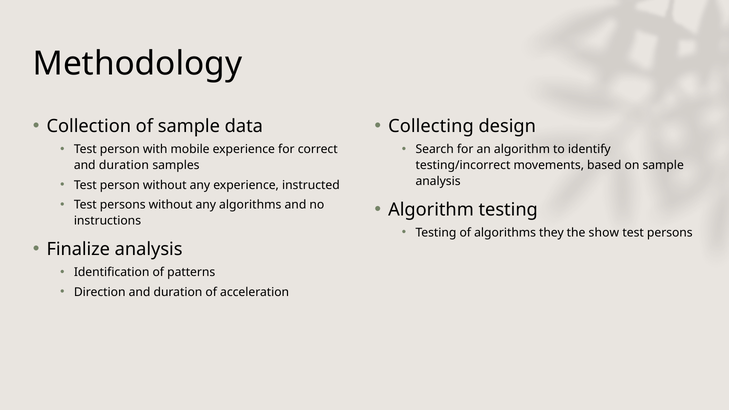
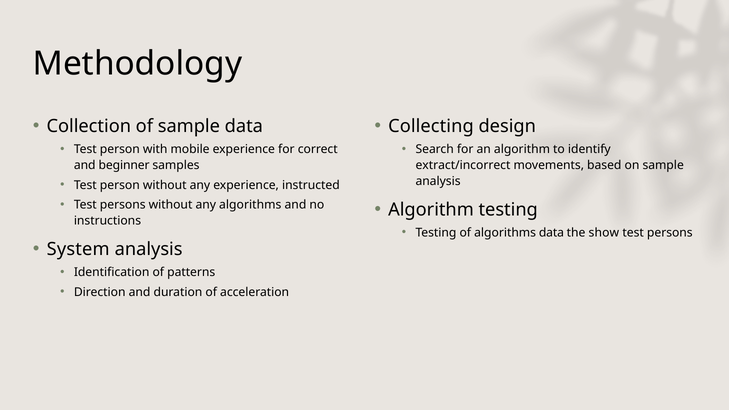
testing/incorrect: testing/incorrect -> extract/incorrect (463, 165)
duration: duration -> beginner (124, 165)
algorithms they: they -> data (551, 233)
Finalize: Finalize -> System (78, 249)
